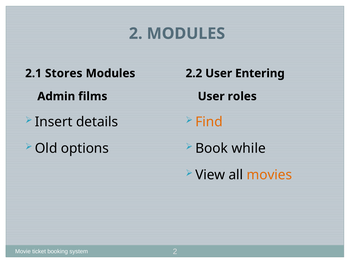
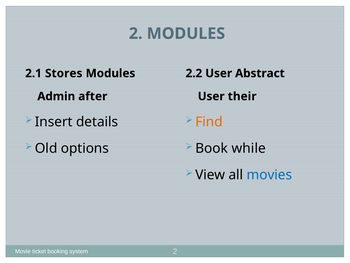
Entering: Entering -> Abstract (260, 73)
films: films -> after (93, 96)
roles: roles -> their (242, 96)
movies colour: orange -> blue (269, 174)
